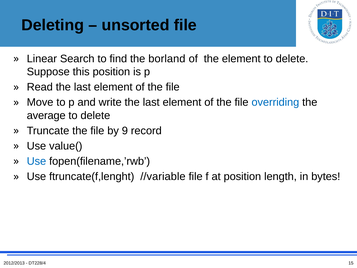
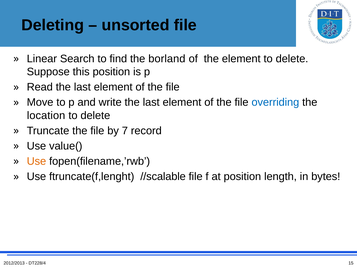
average: average -> location (46, 115)
9: 9 -> 7 (125, 131)
Use colour: blue -> orange (36, 161)
//variable: //variable -> //scalable (163, 176)
